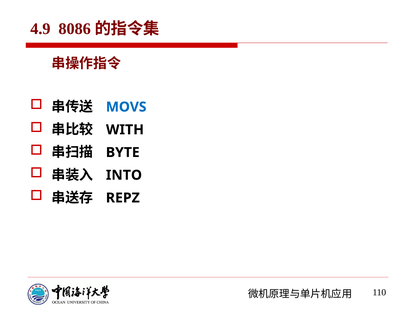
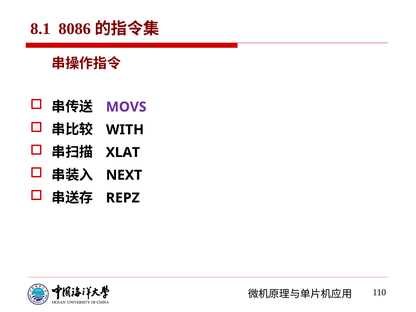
4.9: 4.9 -> 8.1 (40, 29)
MOVS colour: blue -> purple (126, 107)
BYTE: BYTE -> XLAT (123, 152)
INTO: INTO -> NEXT (124, 175)
